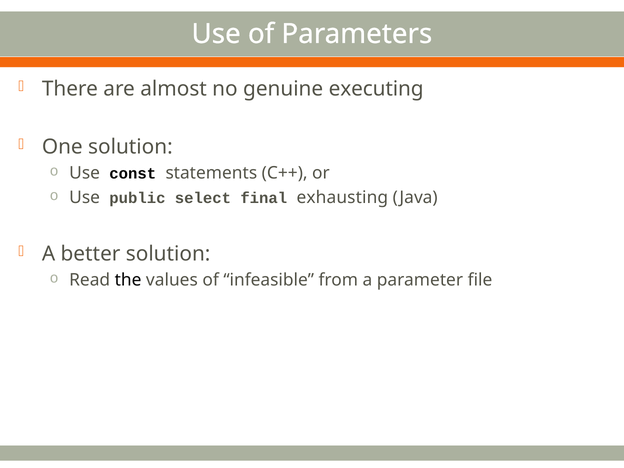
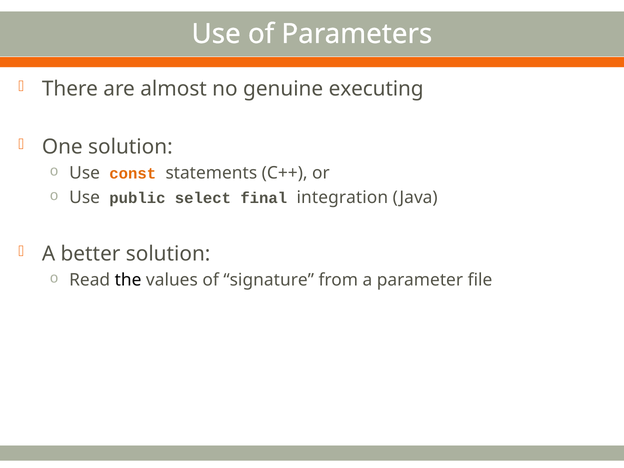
const colour: black -> orange (133, 174)
exhausting: exhausting -> integration (342, 197)
infeasible: infeasible -> signature (269, 280)
